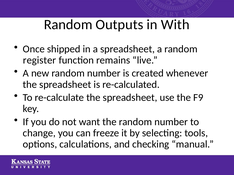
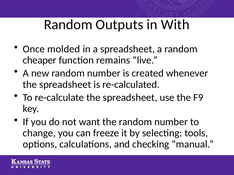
shipped: shipped -> molded (64, 49)
register: register -> cheaper (40, 60)
